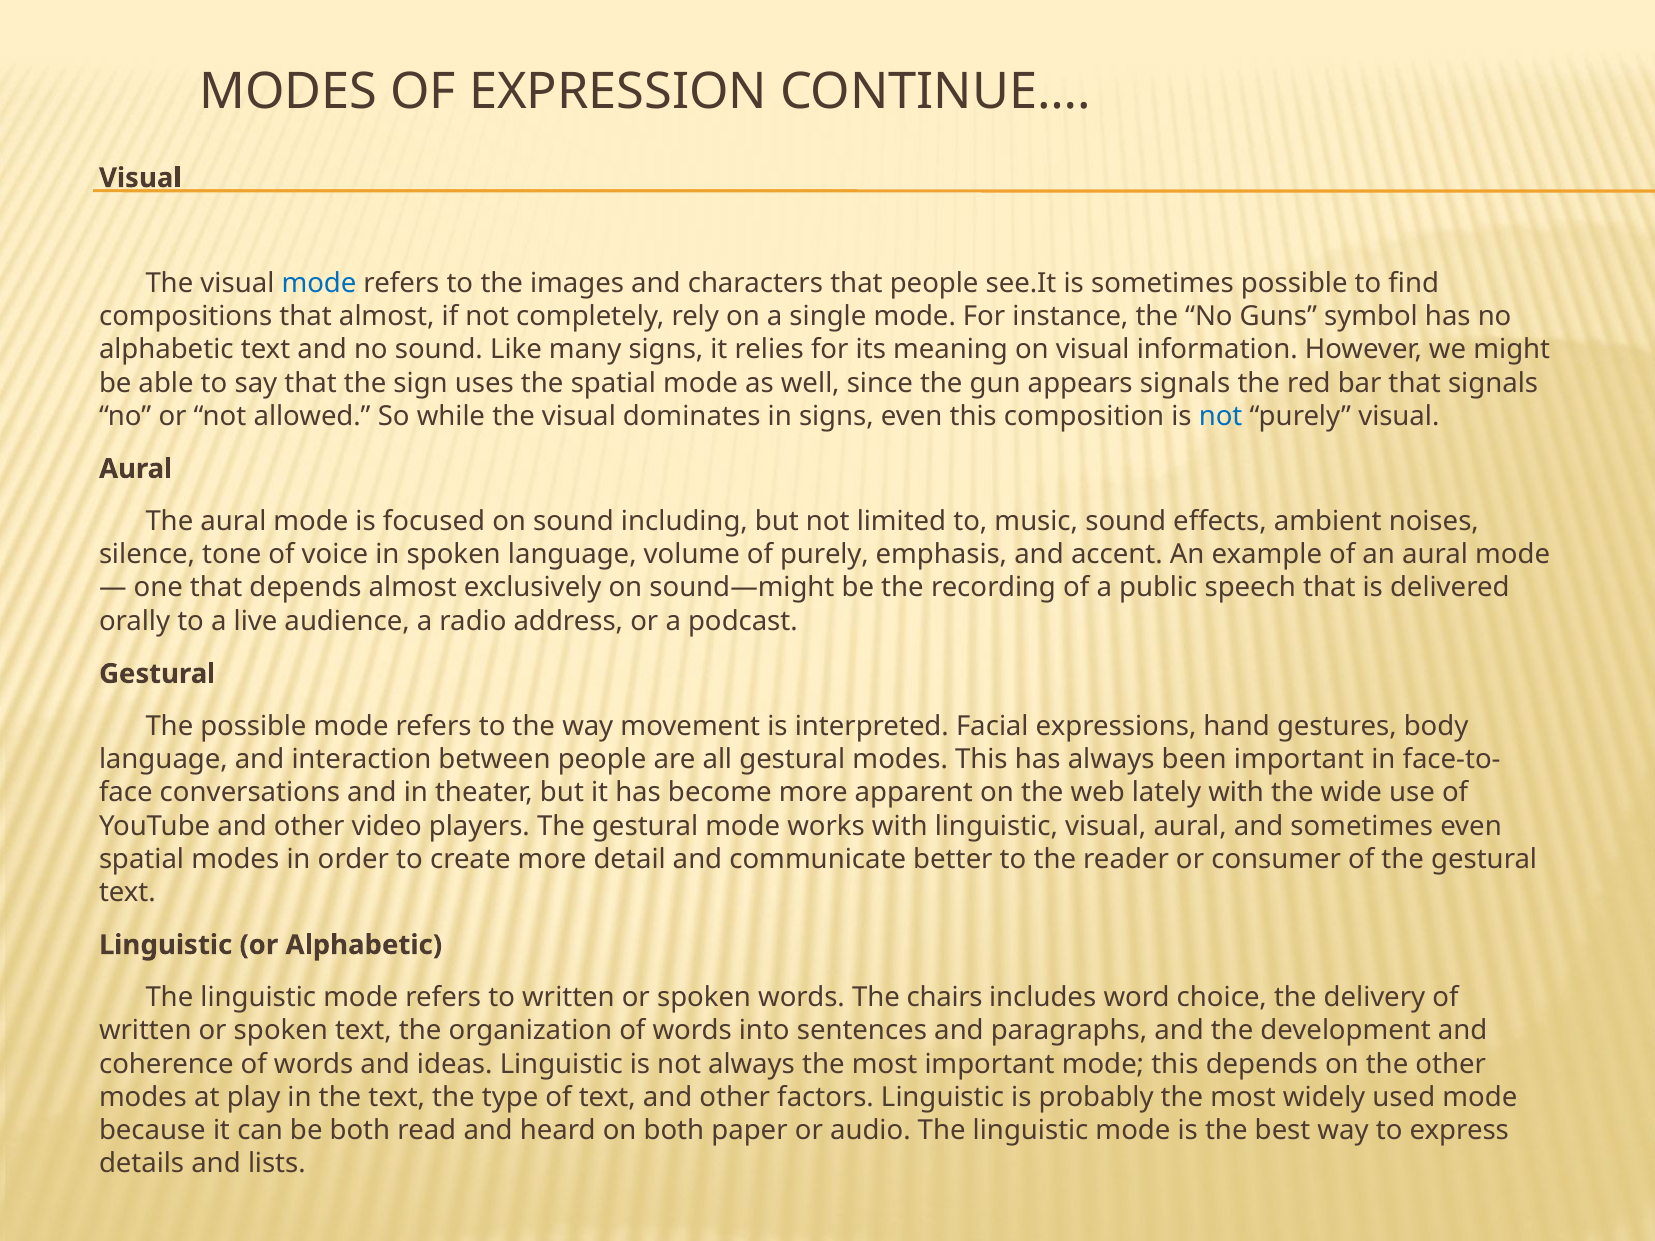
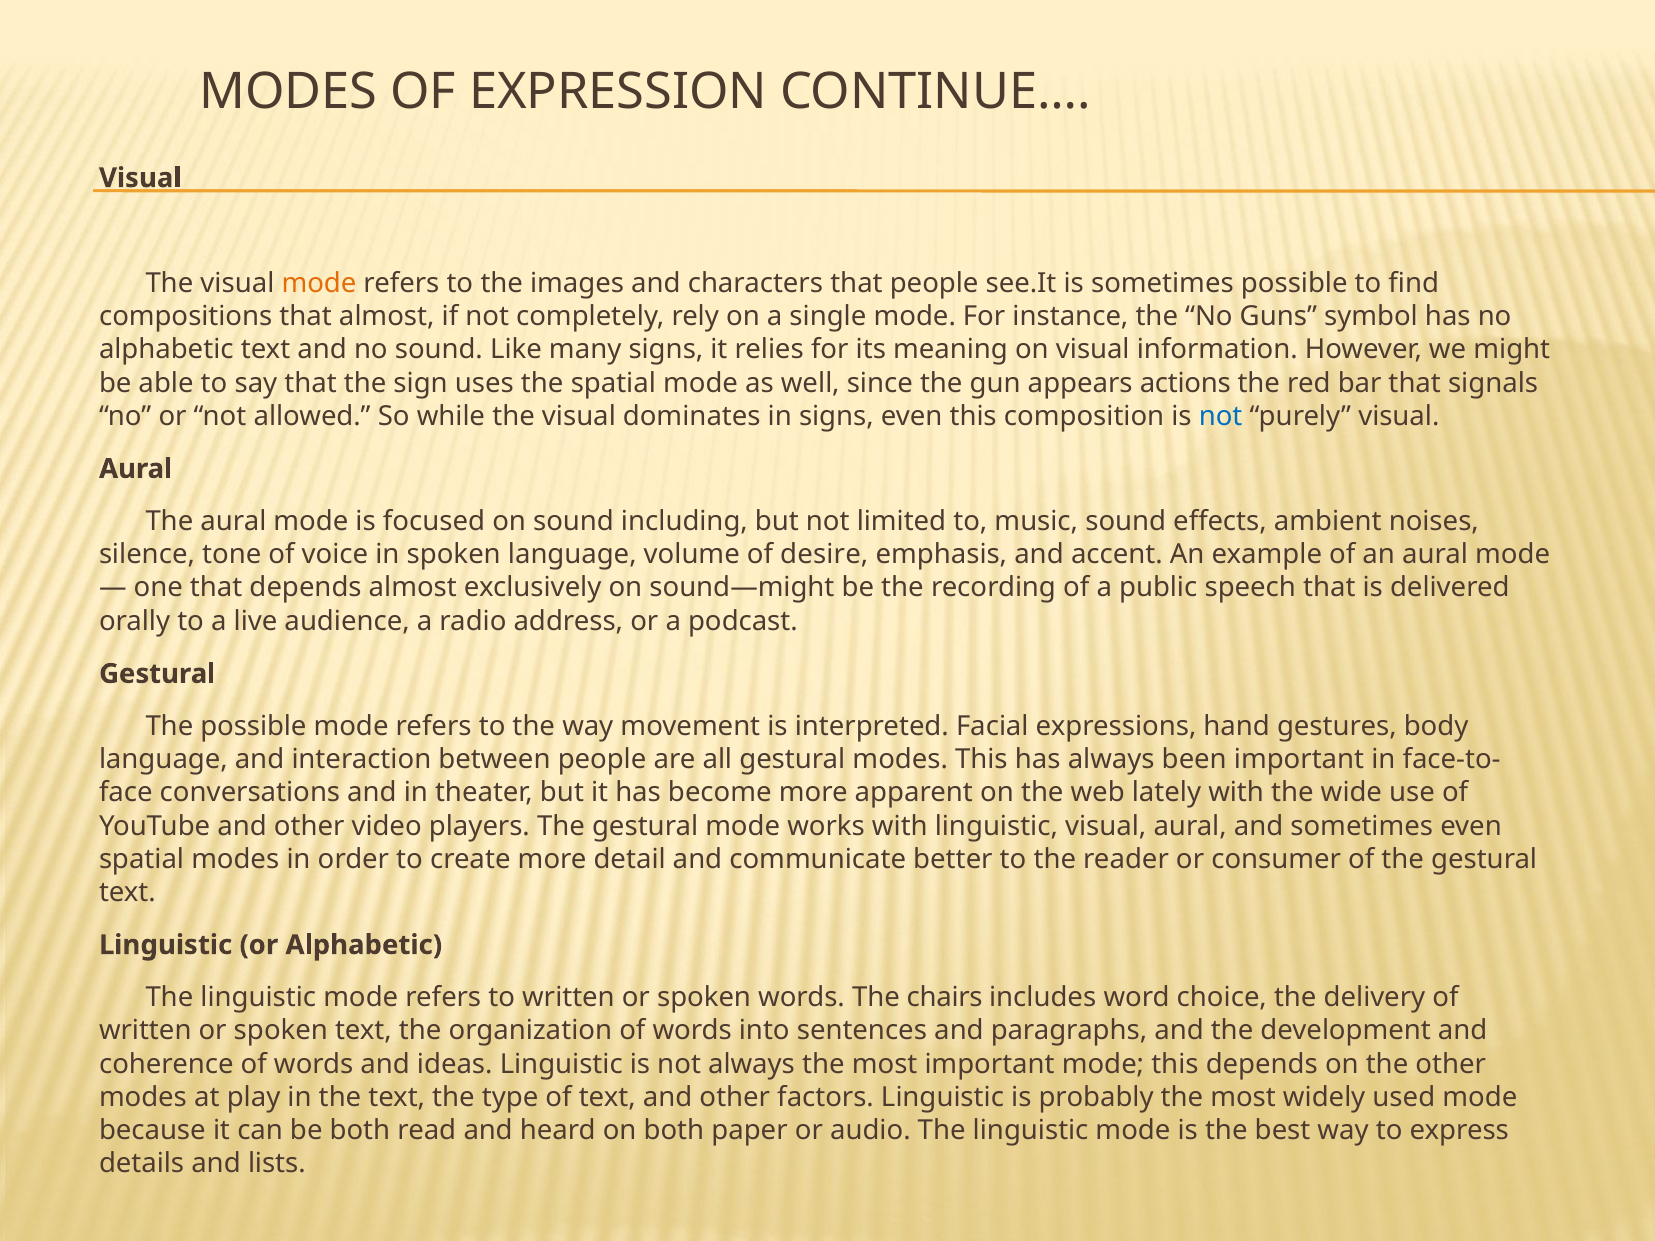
mode colour: blue -> orange (319, 284)
appears signals: signals -> actions (1185, 383)
of purely: purely -> desire (824, 555)
